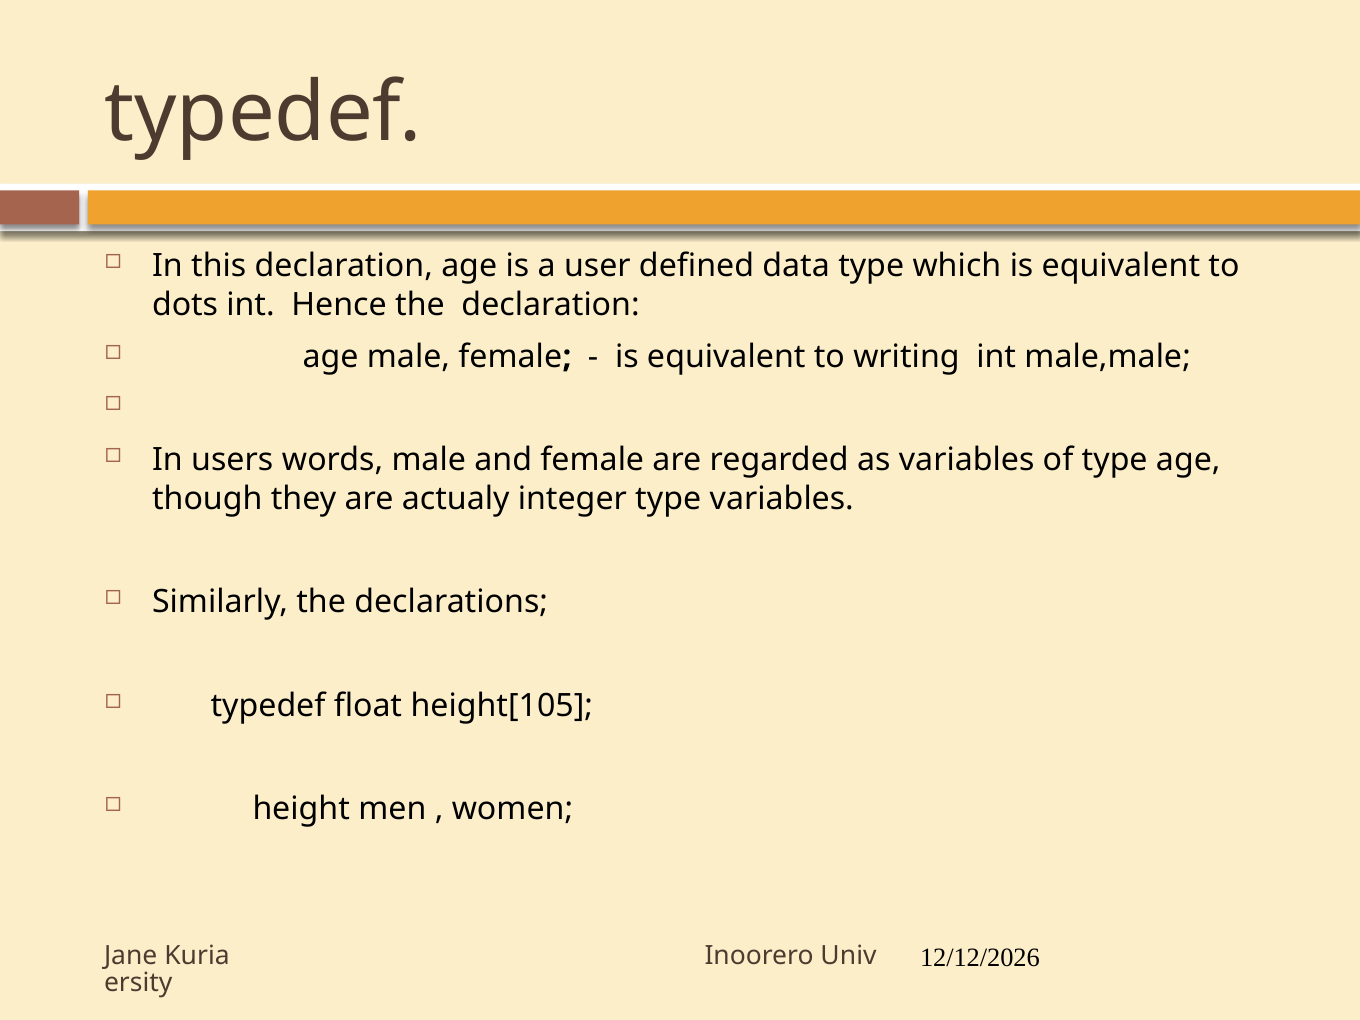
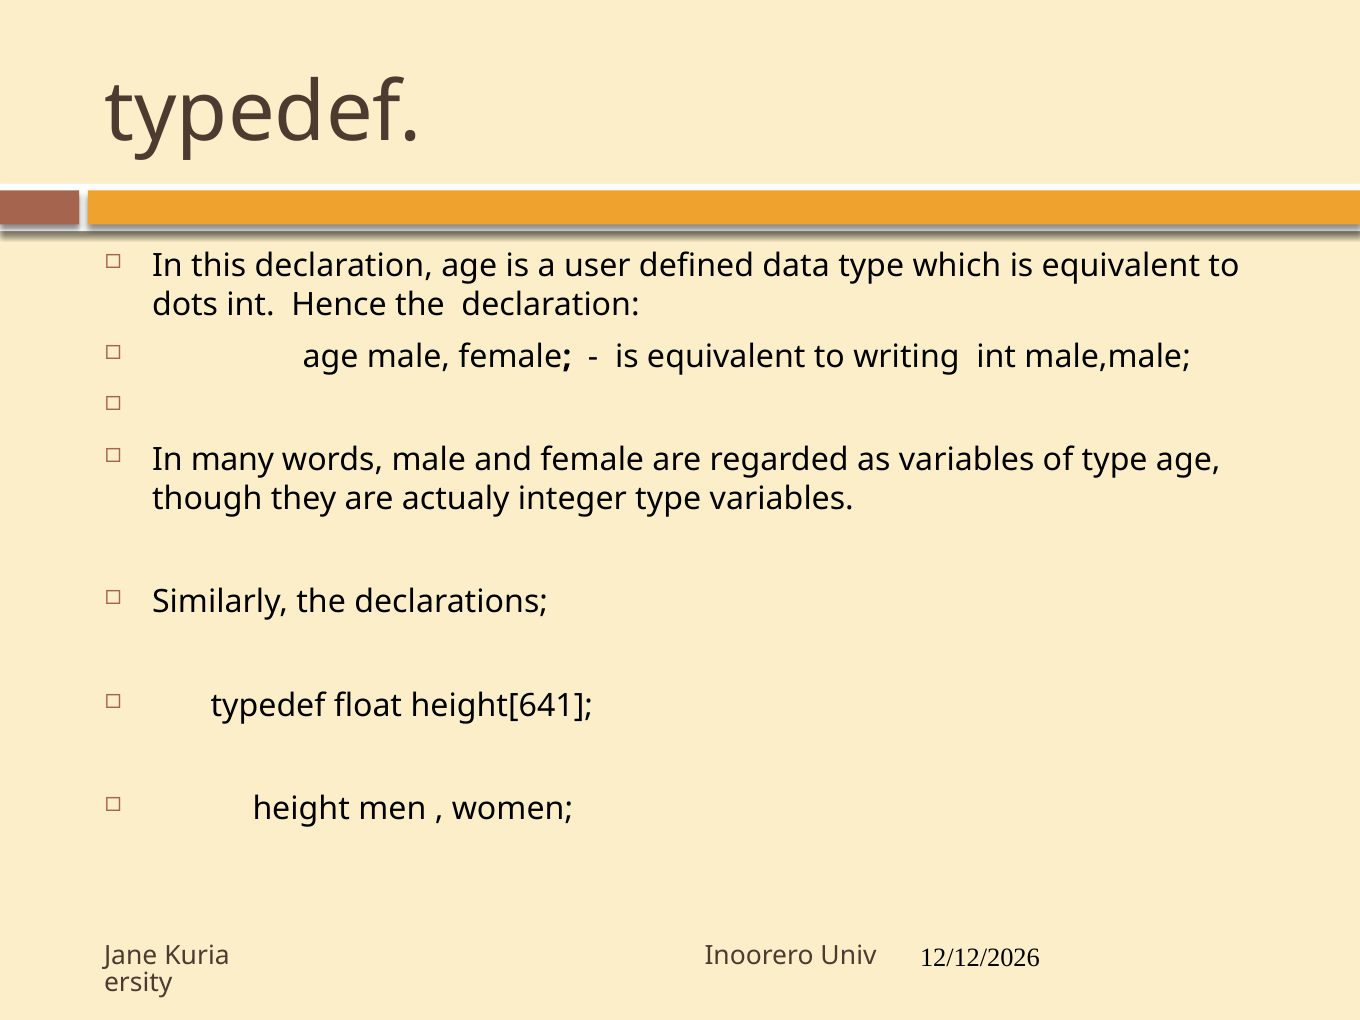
users: users -> many (232, 460)
height[105: height[105 -> height[641 (502, 706)
